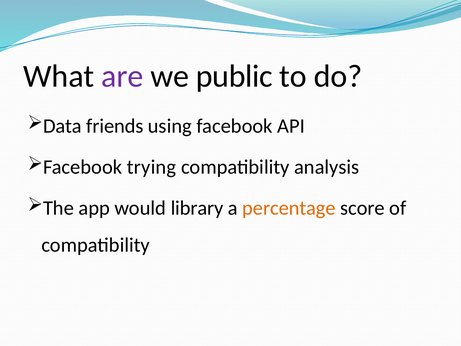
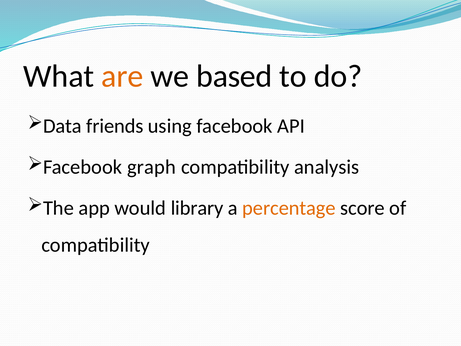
are colour: purple -> orange (122, 76)
public: public -> based (234, 76)
trying: trying -> graph (152, 167)
